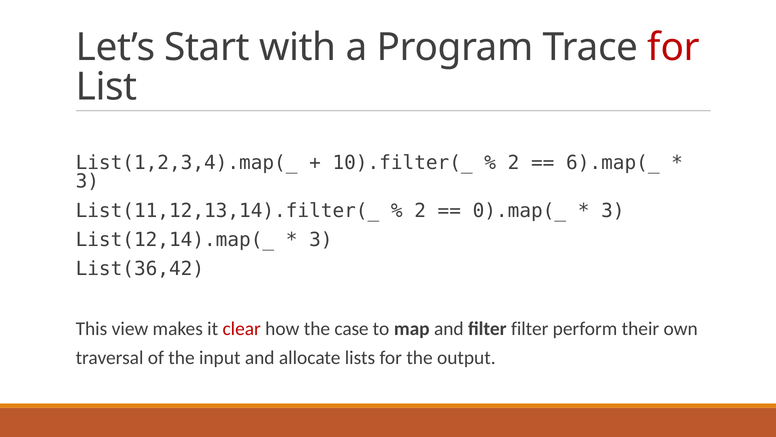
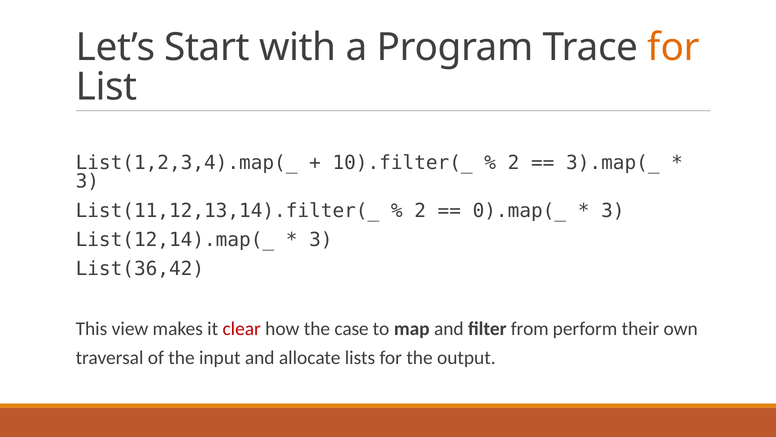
for colour: red -> orange (674, 47)
6).map(_: 6).map(_ -> 3).map(_ (613, 162)
filter filter: filter -> from (530, 328)
